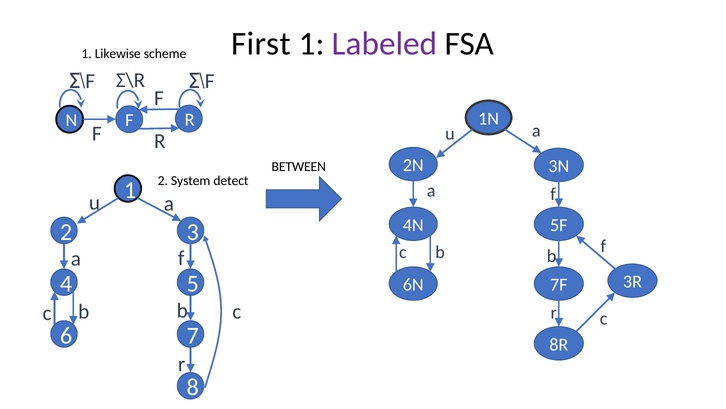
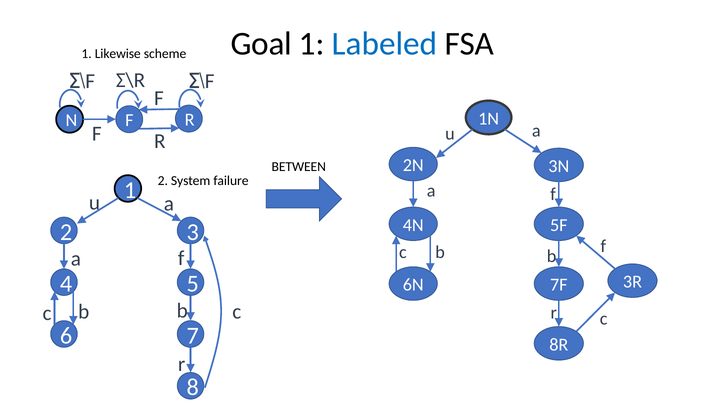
First: First -> Goal (261, 44)
Labeled colour: purple -> blue (385, 44)
detect: detect -> failure (231, 180)
